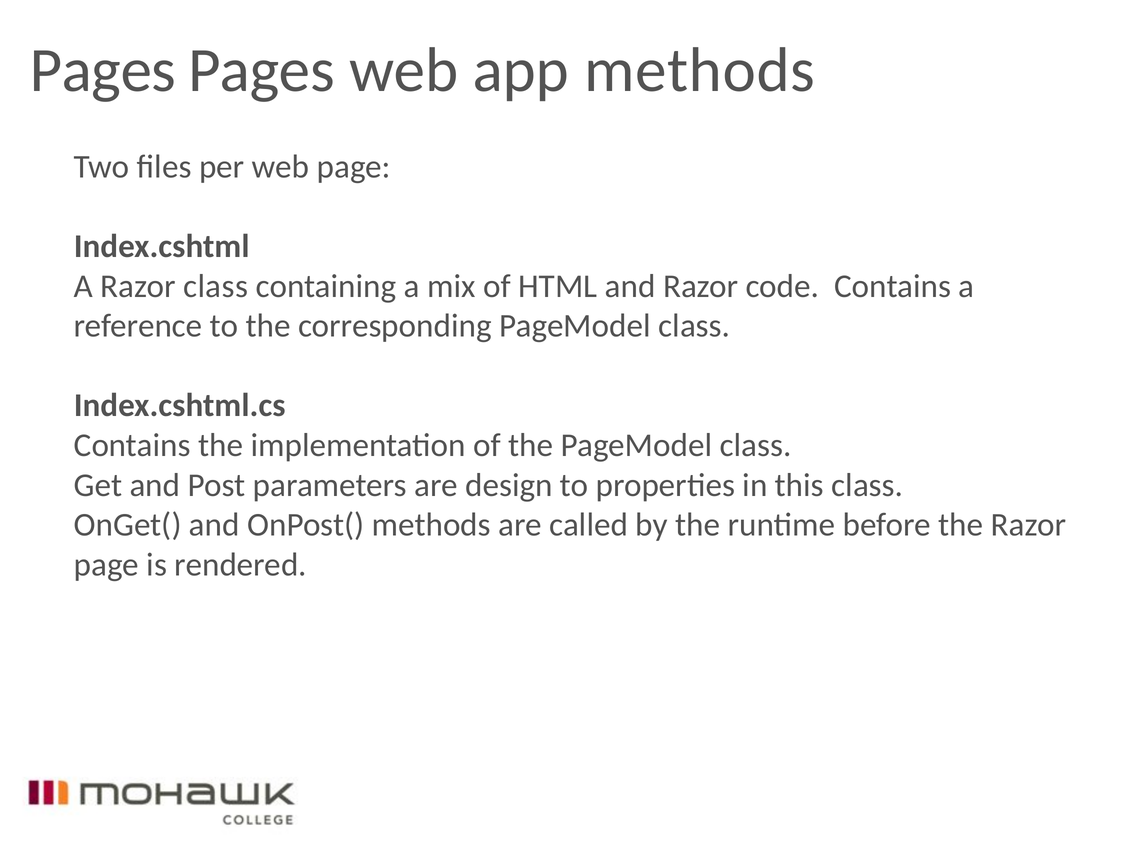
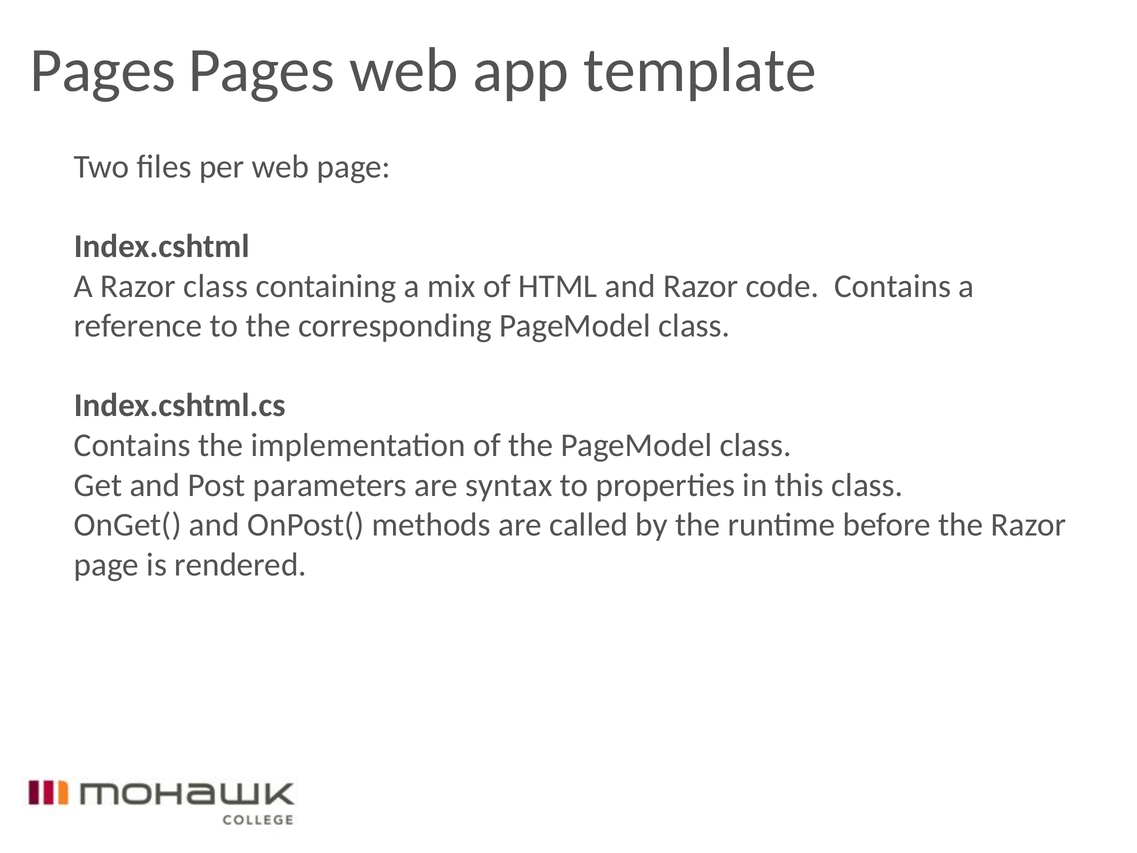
app methods: methods -> template (700, 70)
design: design -> syntax (509, 485)
